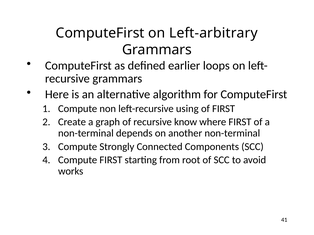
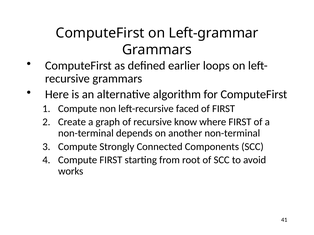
Left-arbitrary: Left-arbitrary -> Left-grammar (214, 33)
using: using -> faced (187, 109)
